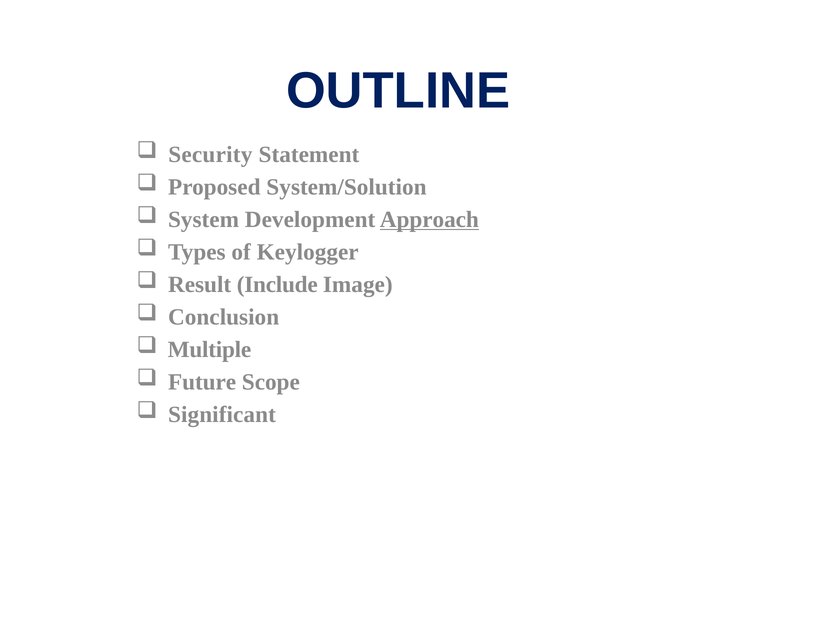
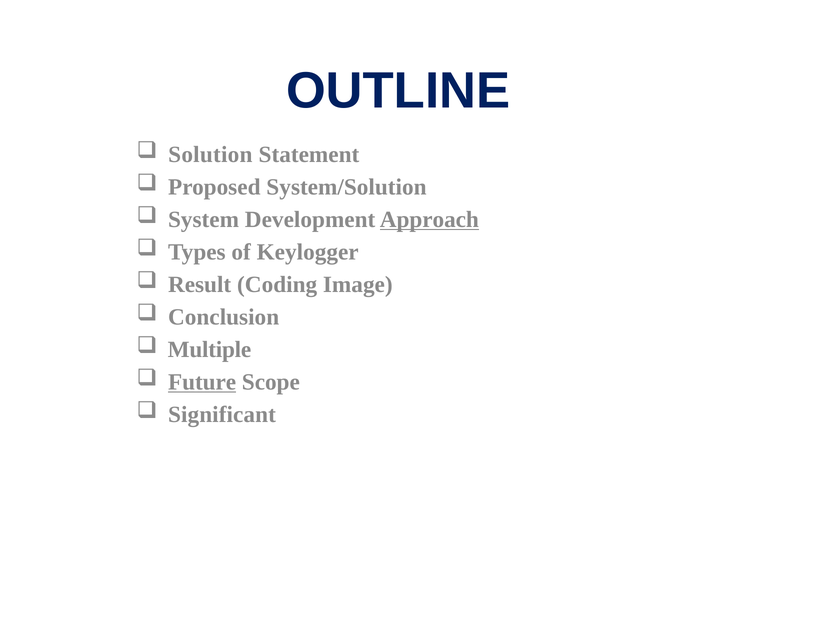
Security: Security -> Solution (210, 154)
Include: Include -> Coding (277, 285)
Future underline: none -> present (202, 382)
